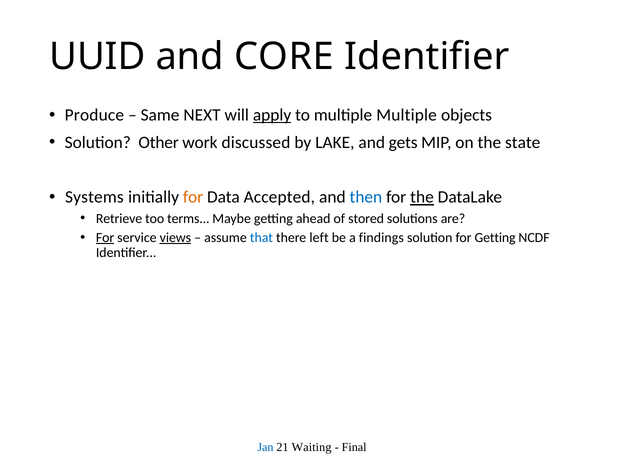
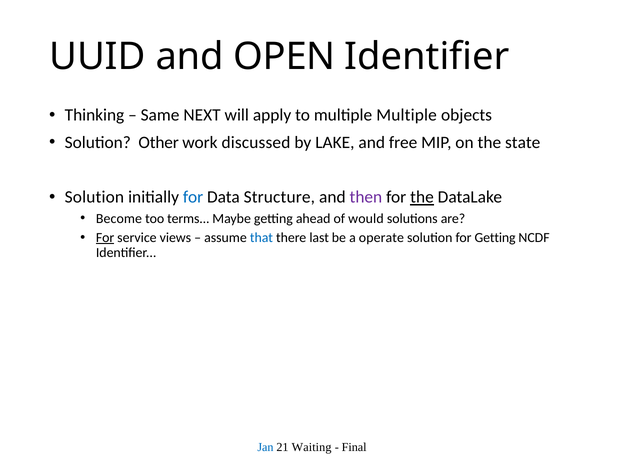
CORE: CORE -> OPEN (284, 57)
Produce: Produce -> Thinking (94, 115)
apply underline: present -> none (272, 115)
gets: gets -> free (403, 142)
Systems: Systems -> Solution (94, 197)
for colour: orange -> blue (193, 197)
Accepted: Accepted -> Structure (279, 197)
then colour: blue -> purple (366, 197)
Retrieve: Retrieve -> Become (119, 218)
stored: stored -> would (366, 218)
views underline: present -> none (175, 238)
left: left -> last (319, 238)
findings: findings -> operate (381, 238)
